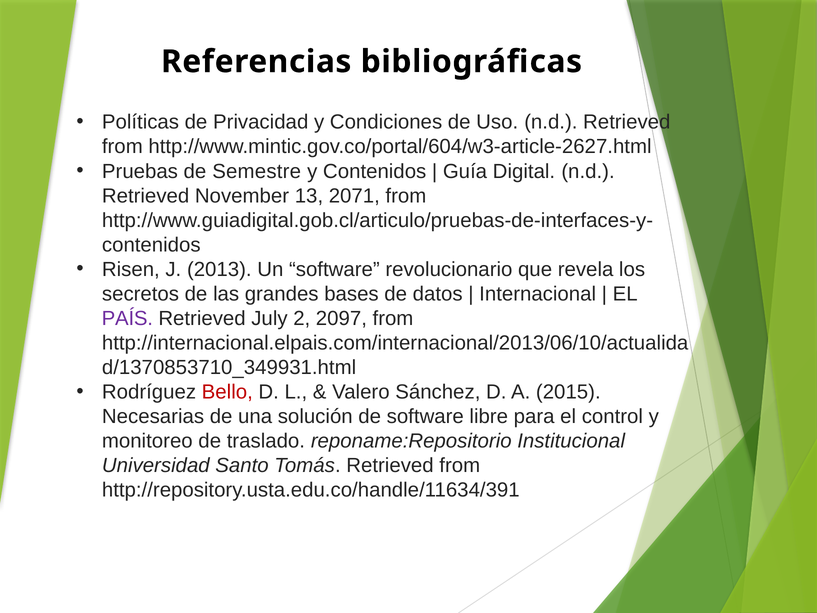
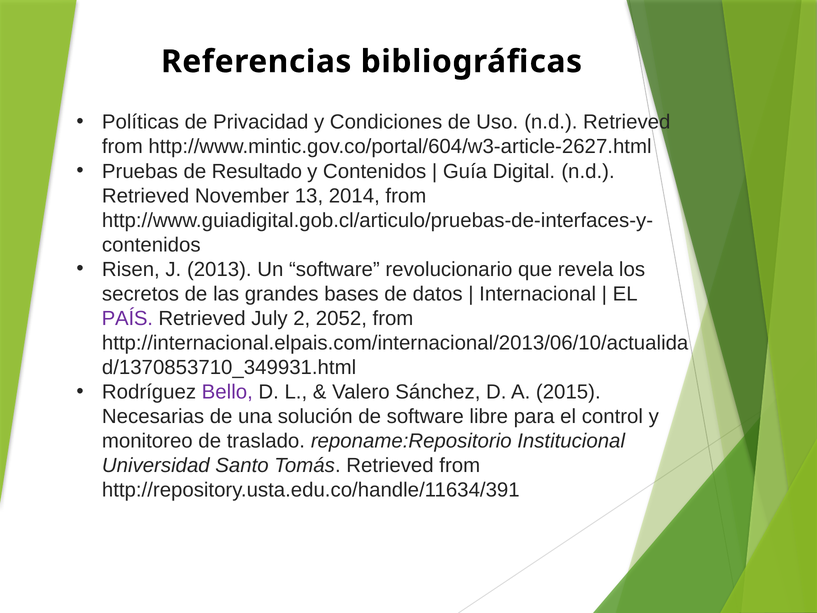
Semestre: Semestre -> Resultado (257, 171)
2071: 2071 -> 2014 (354, 196)
2097: 2097 -> 2052 (341, 318)
Bello colour: red -> purple (227, 392)
